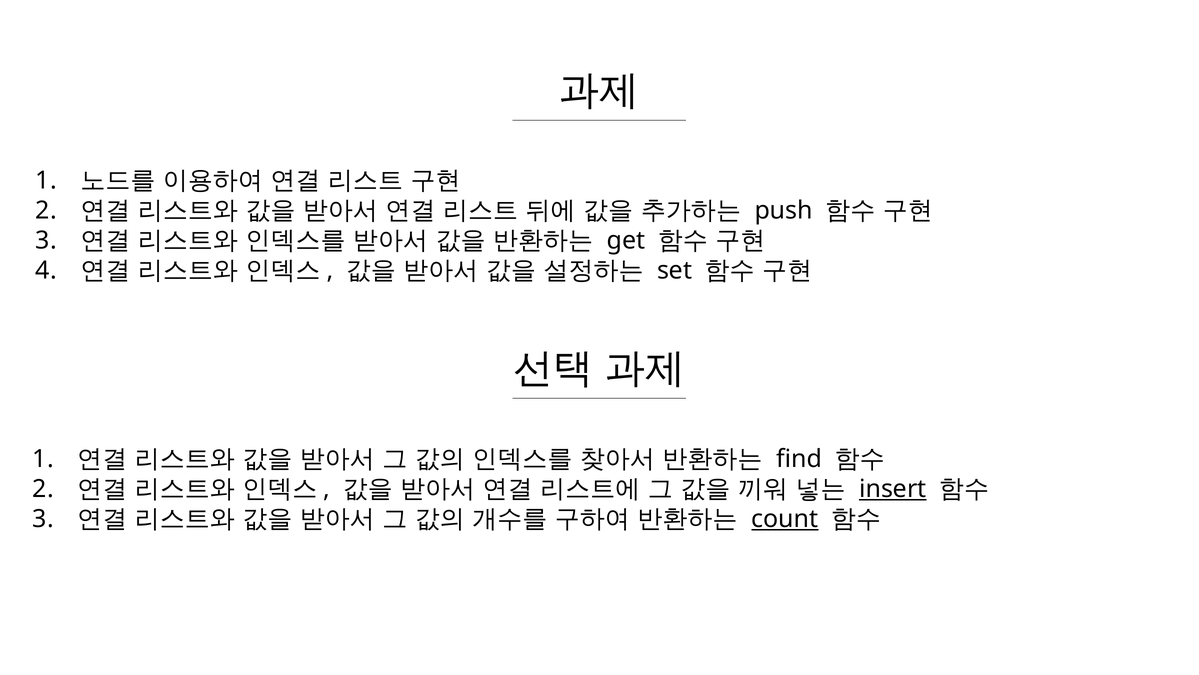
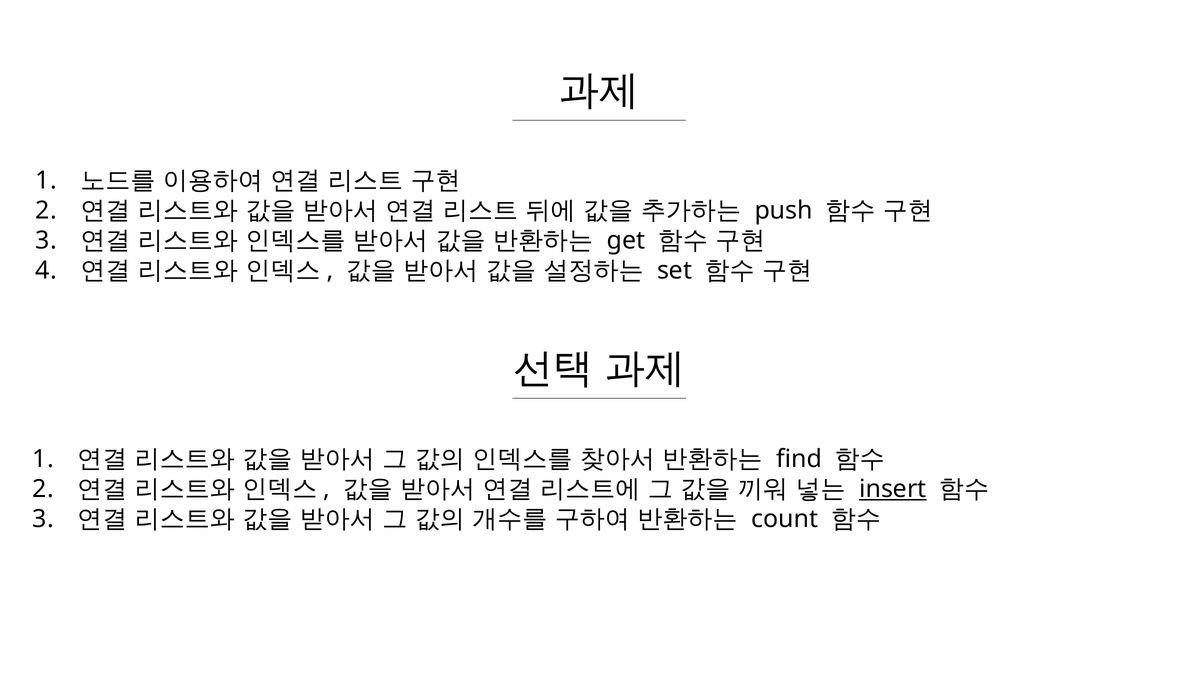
count underline: present -> none (785, 518)
